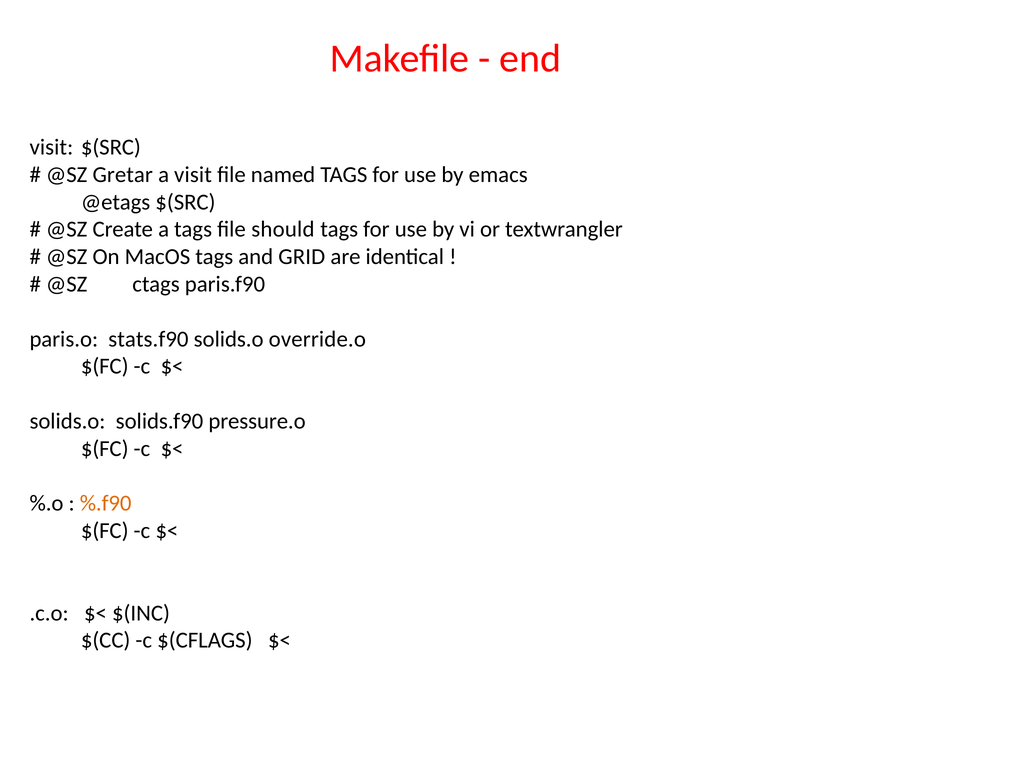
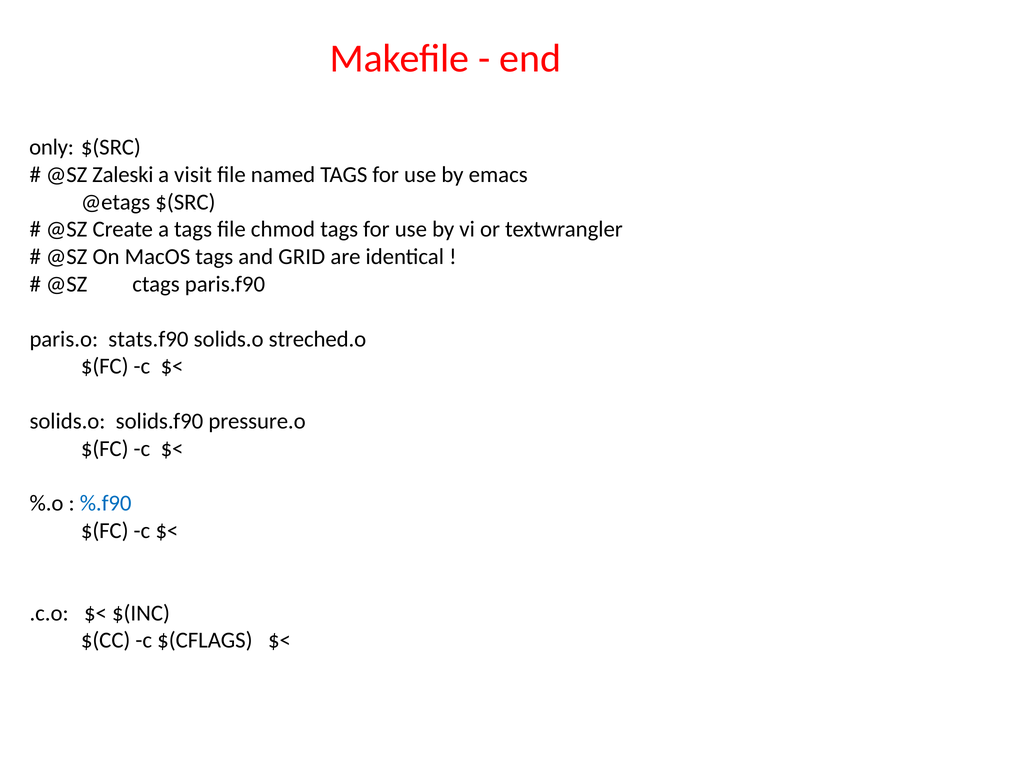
visit: visit -> only (52, 147)
Gretar: Gretar -> Zaleski (123, 175)
should: should -> chmod (283, 229)
override.o: override.o -> streched.o (317, 339)
%.f90 colour: orange -> blue (106, 503)
